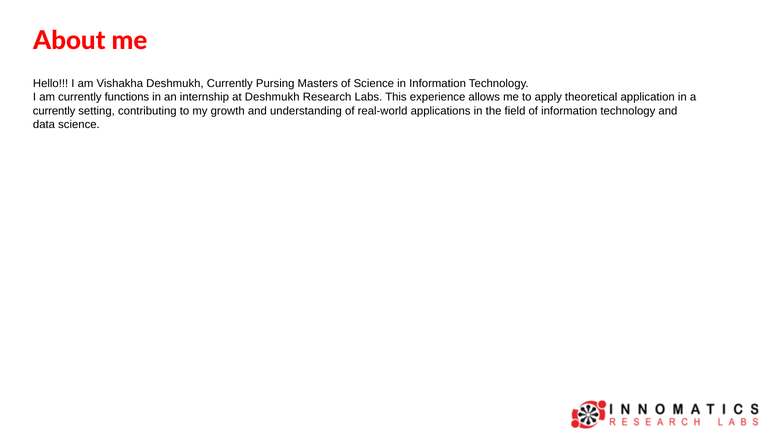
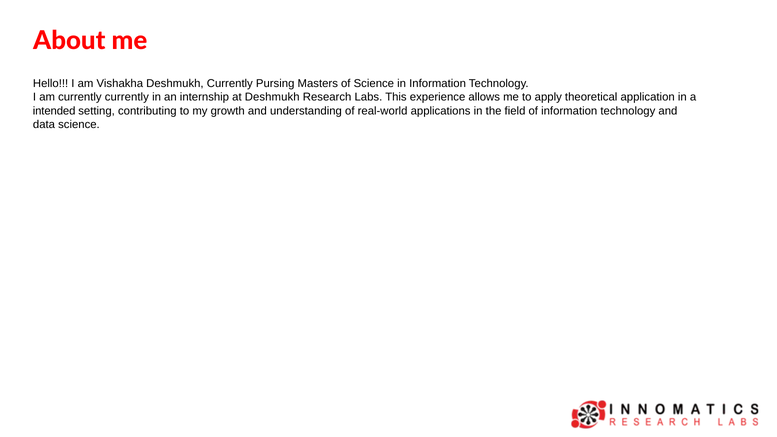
currently functions: functions -> currently (127, 97)
currently: currently -> intended (54, 111)
